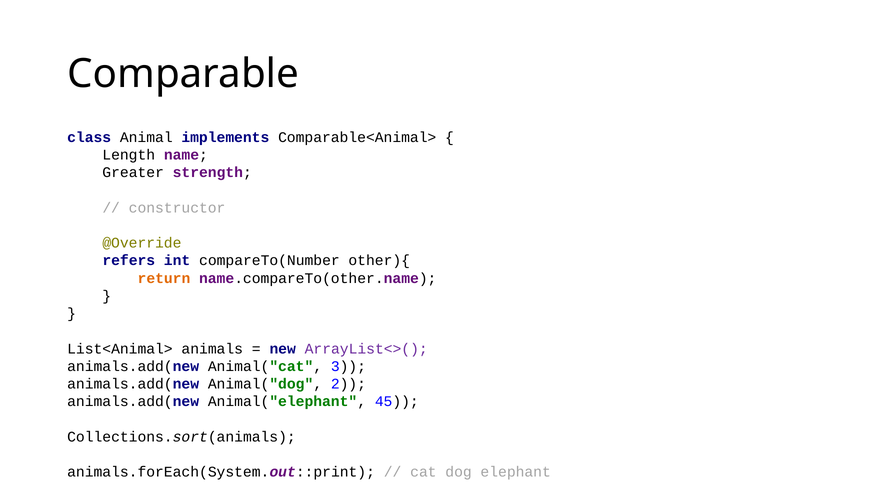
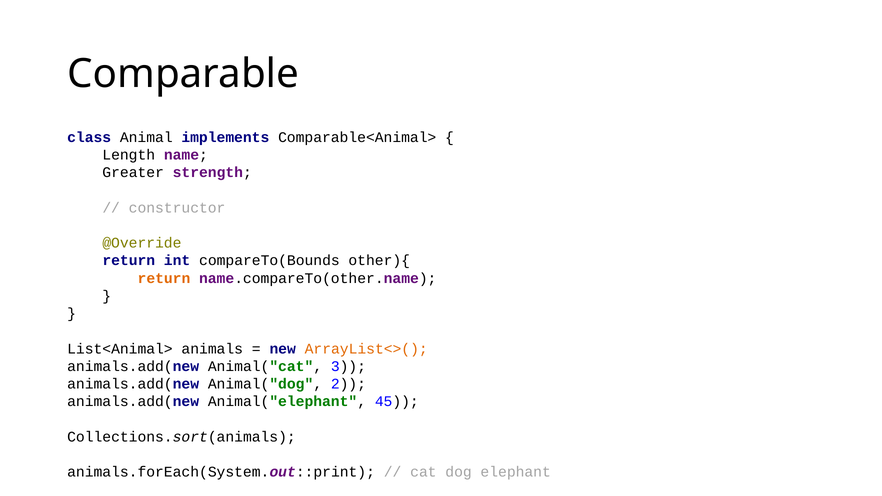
refers: refers -> return (129, 261)
compareTo(Number: compareTo(Number -> compareTo(Bounds (269, 261)
ArrayList<>( colour: purple -> orange (366, 349)
